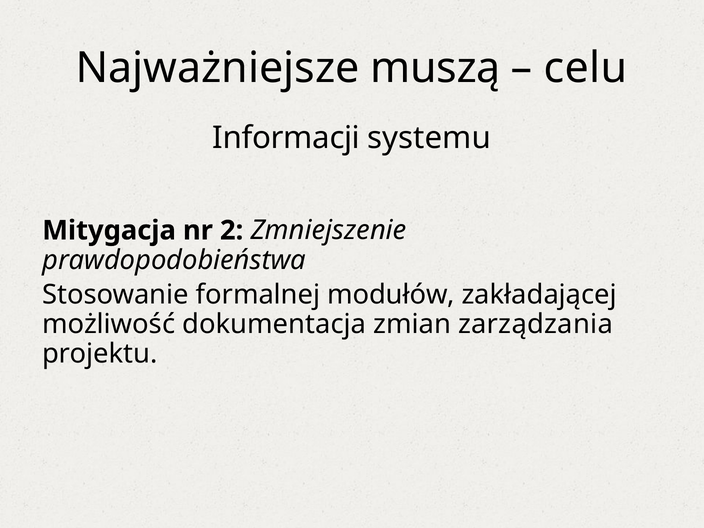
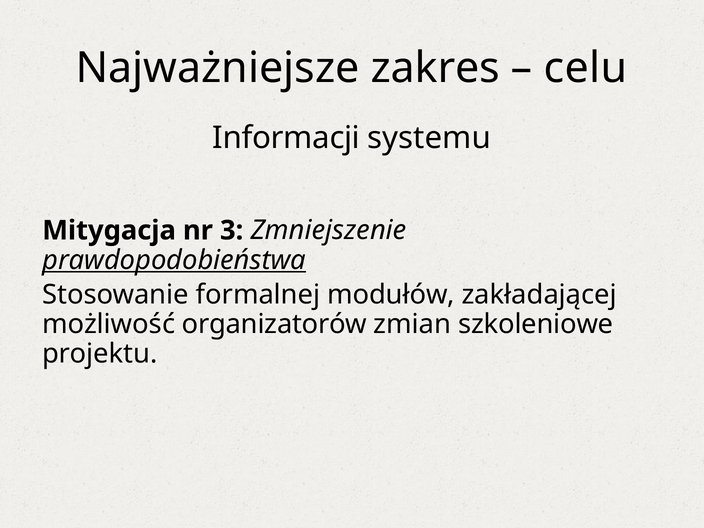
muszą: muszą -> zakres (435, 68)
2: 2 -> 3 (232, 230)
prawdopodobieństwa underline: none -> present (174, 260)
dokumentacja: dokumentacja -> organizatorów (274, 324)
zarządzania: zarządzania -> szkoleniowe (536, 324)
